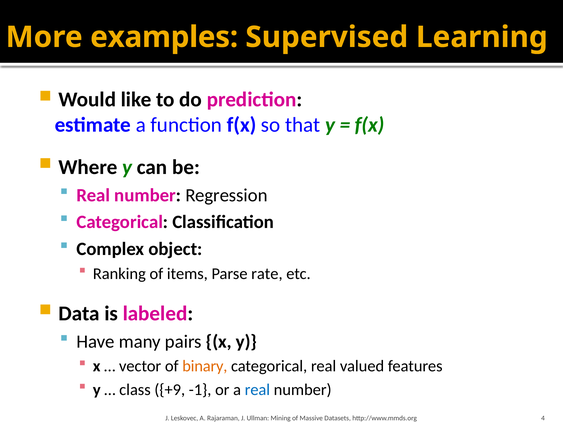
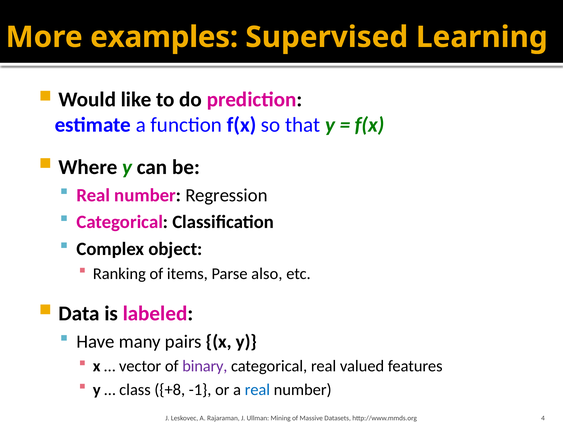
rate: rate -> also (267, 274)
binary colour: orange -> purple (205, 366)
+9: +9 -> +8 (170, 390)
